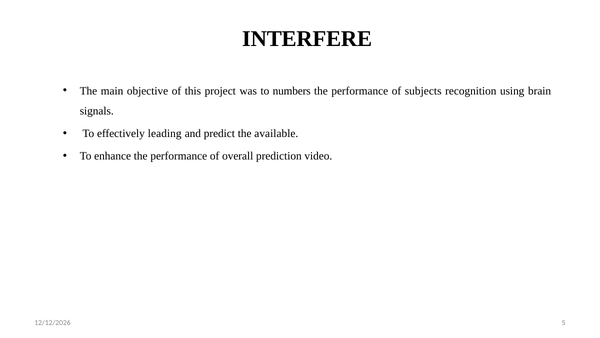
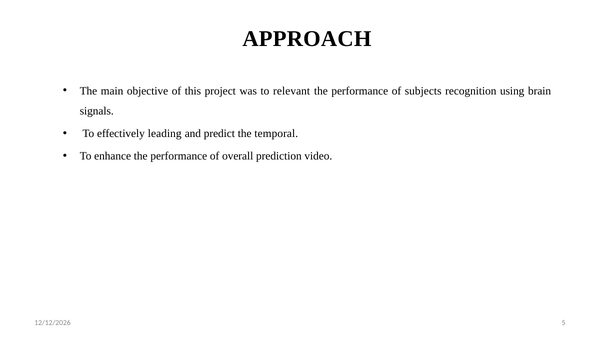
INTERFERE: INTERFERE -> APPROACH (307, 39)
numbers: numbers -> relevant (292, 91)
available: available -> temporal (276, 133)
